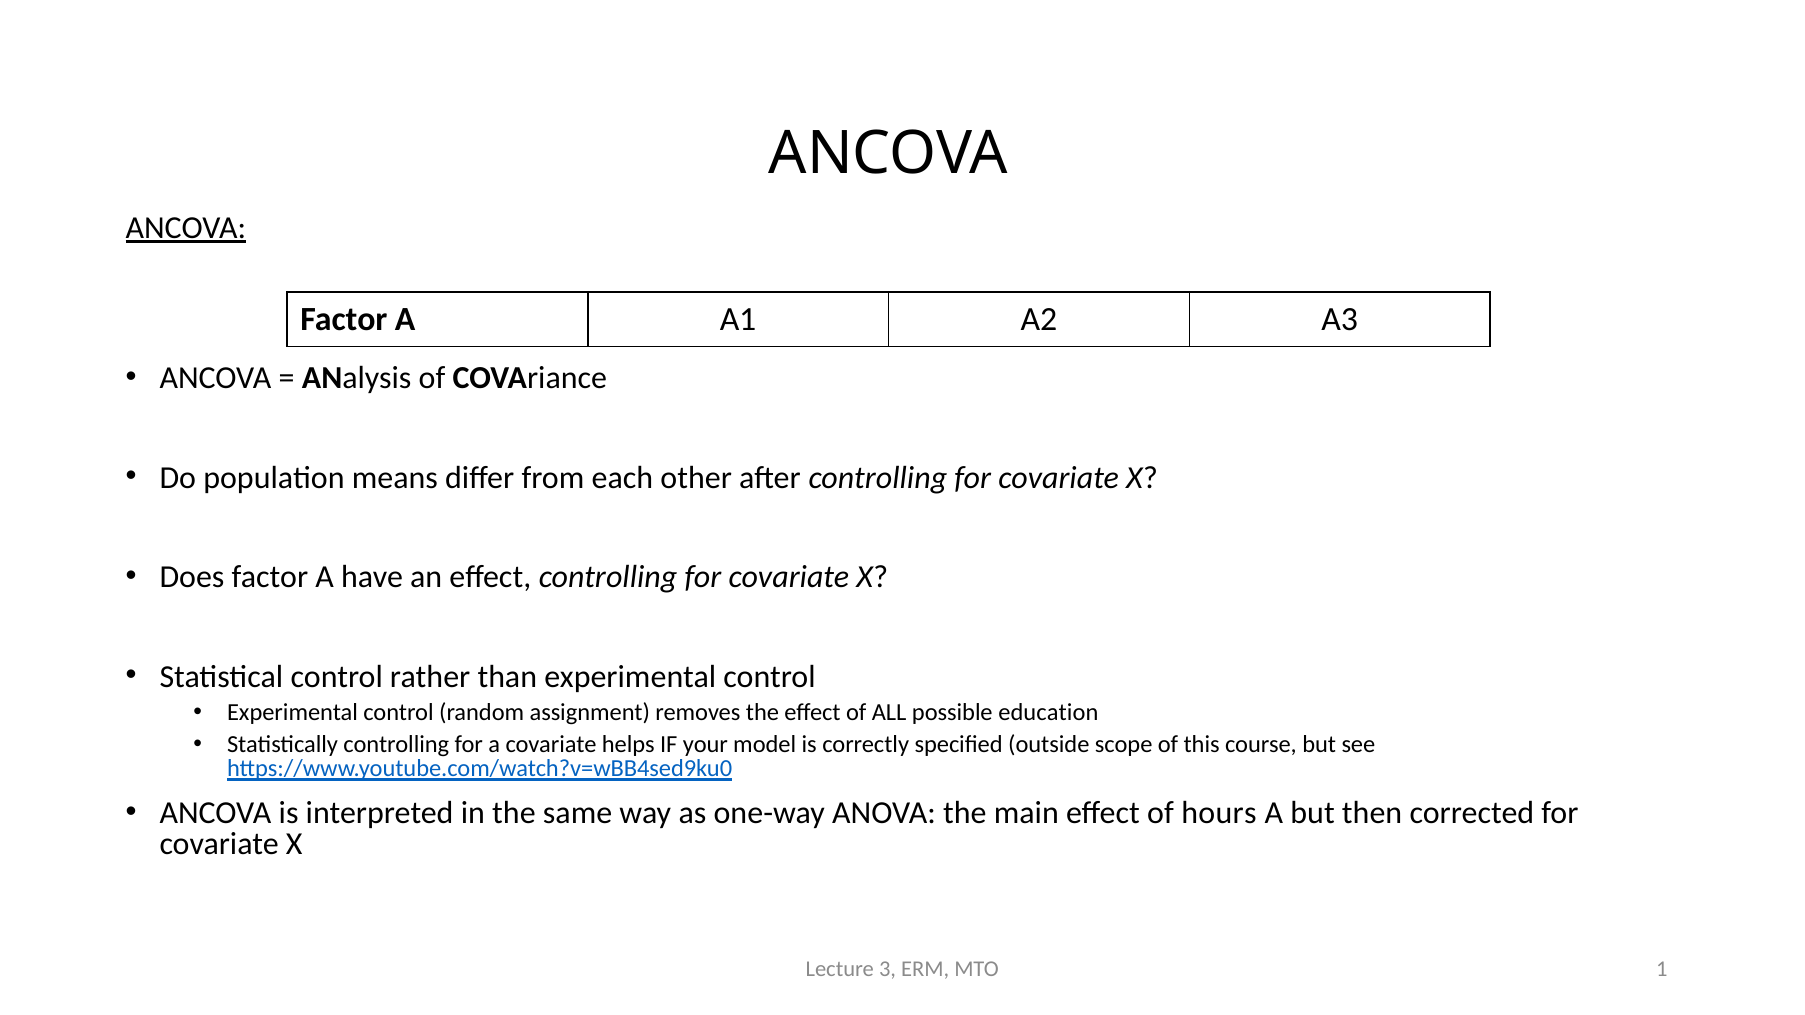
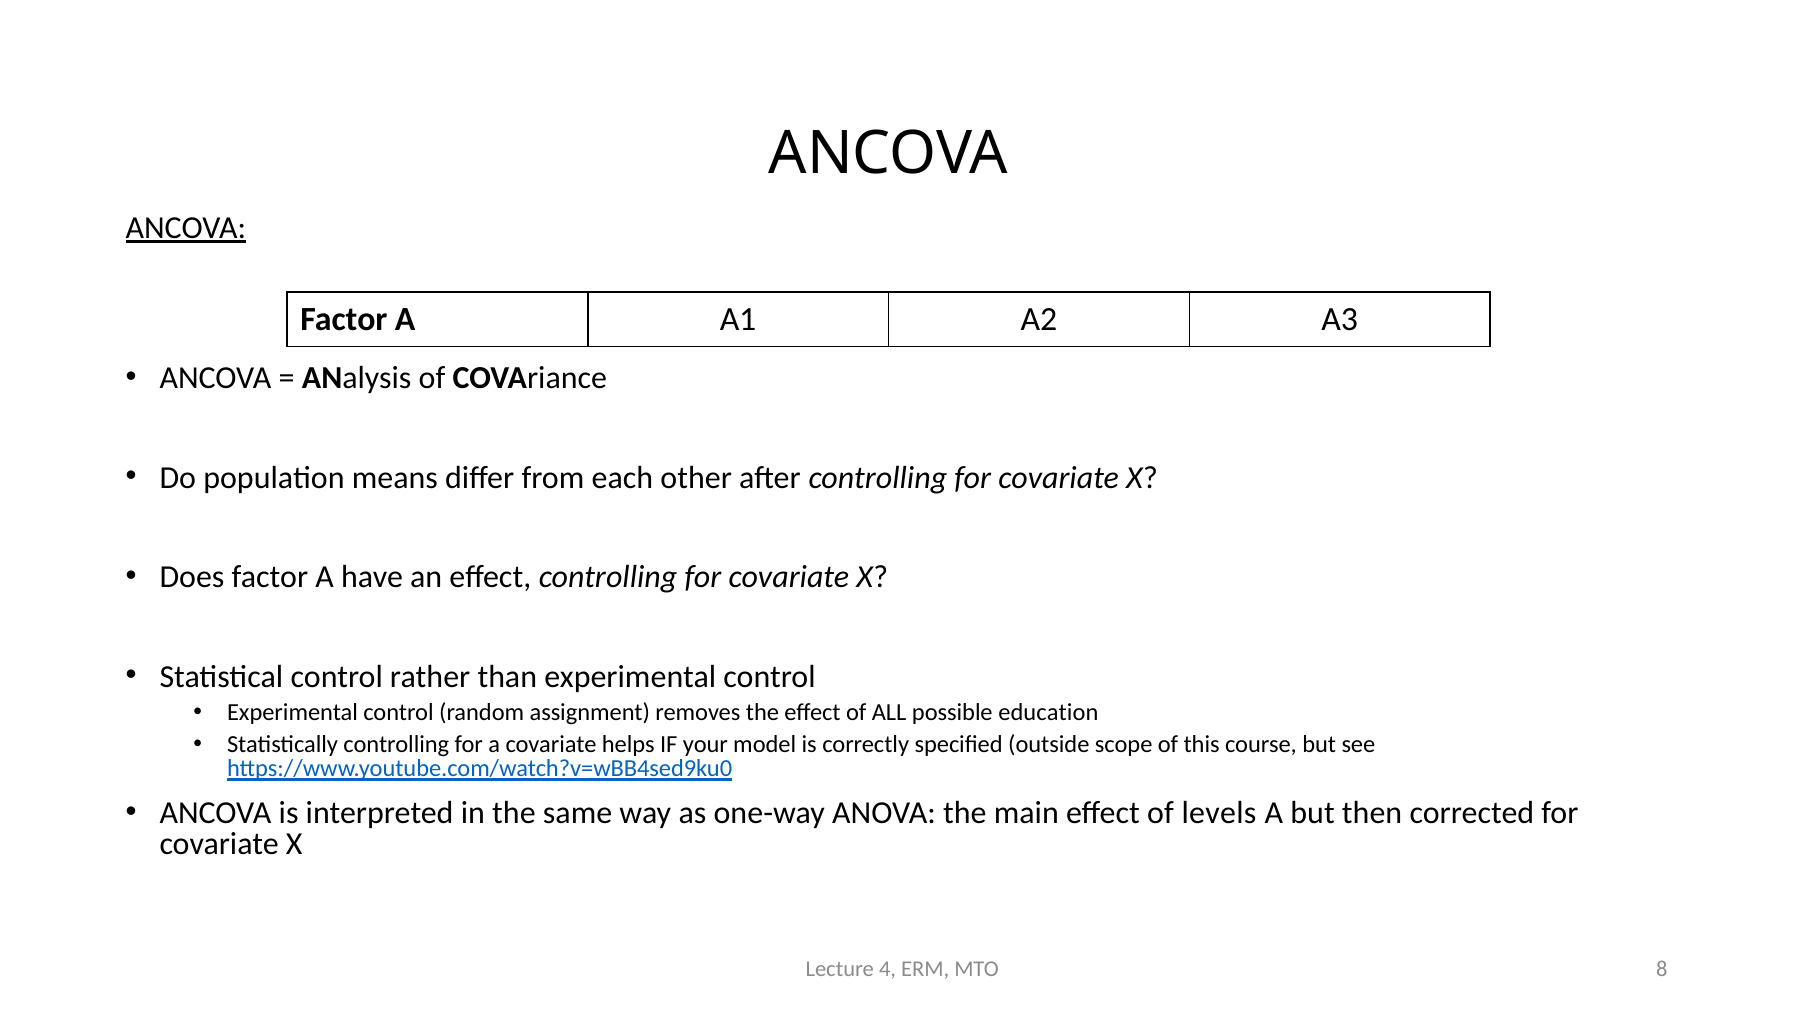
hours: hours -> levels (1219, 813)
3: 3 -> 4 (888, 969)
1: 1 -> 8 (1662, 969)
